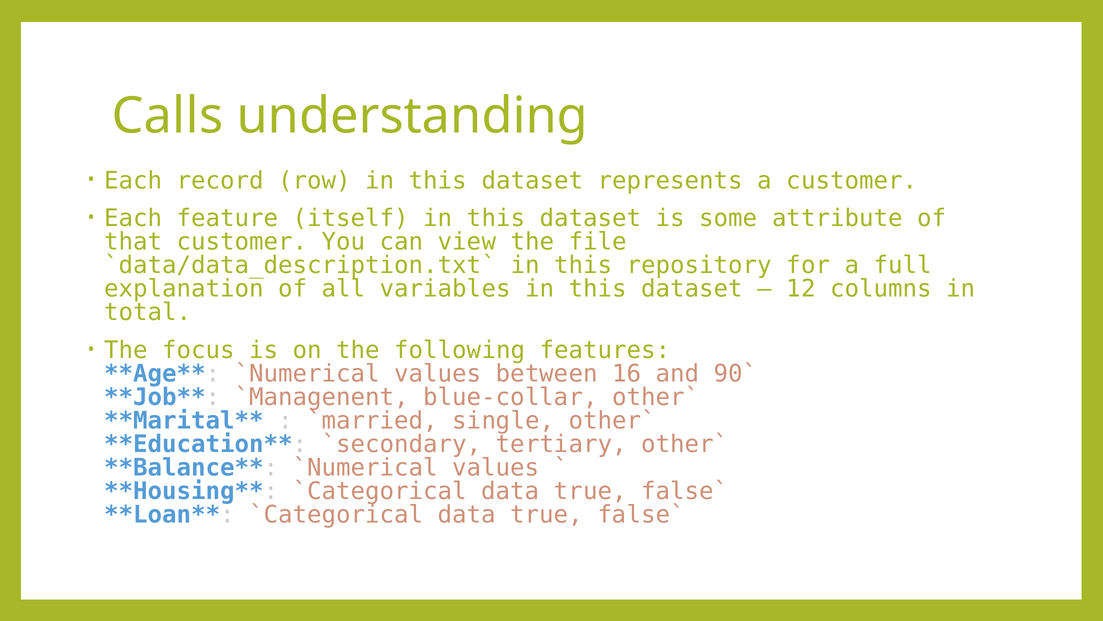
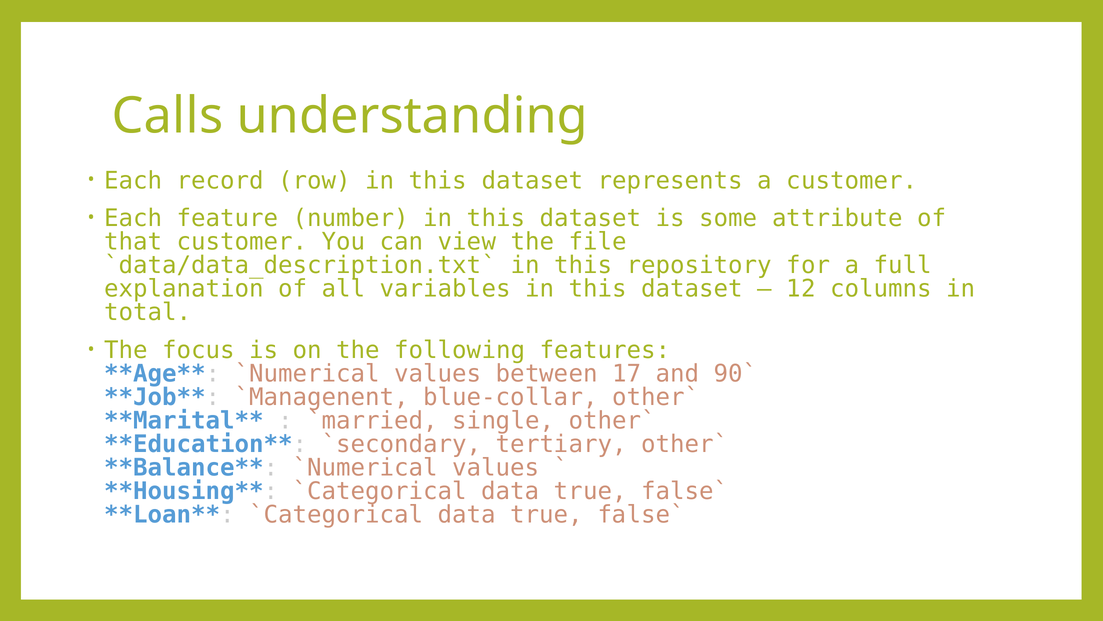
itself: itself -> number (351, 218)
16: 16 -> 17 (627, 373)
